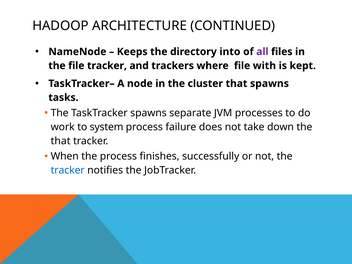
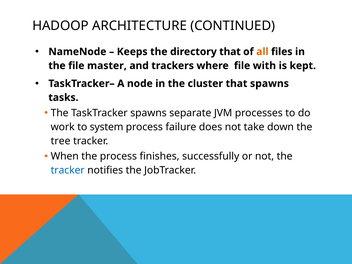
directory into: into -> that (230, 52)
all colour: purple -> orange (262, 52)
file tracker: tracker -> master (107, 66)
that: that -> tree (61, 141)
